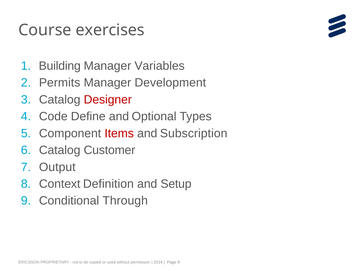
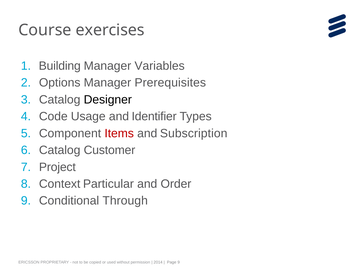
Permits: Permits -> Options (60, 83)
Development: Development -> Prerequisites (170, 83)
Designer colour: red -> black (108, 100)
Define: Define -> Usage (88, 116)
Optional: Optional -> Identifier (154, 116)
Output: Output -> Project (57, 167)
Definition: Definition -> Particular (108, 184)
Setup: Setup -> Order (176, 184)
